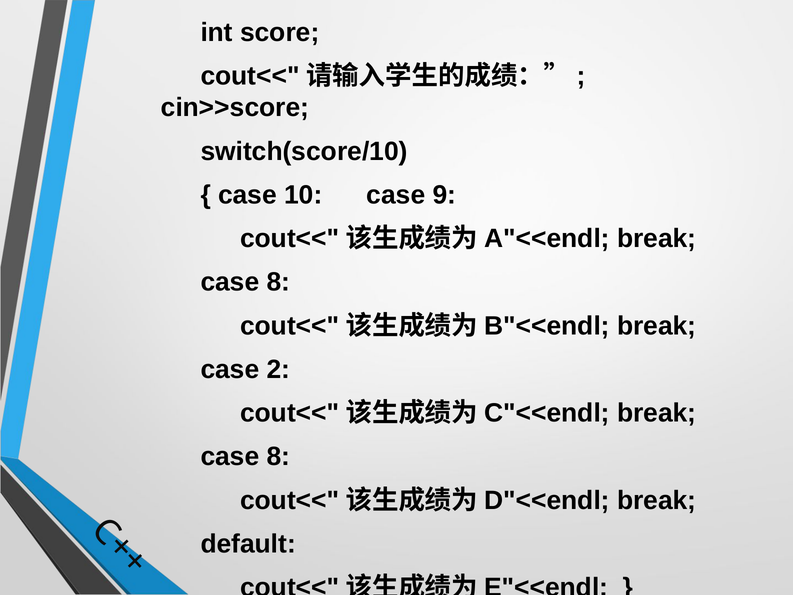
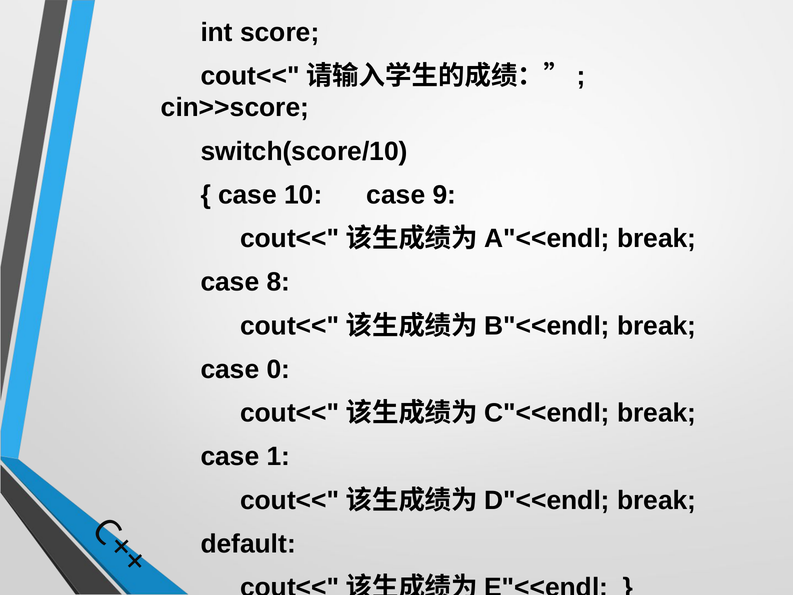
2: 2 -> 0 (278, 369)
8: 8 -> 1 (278, 457)
